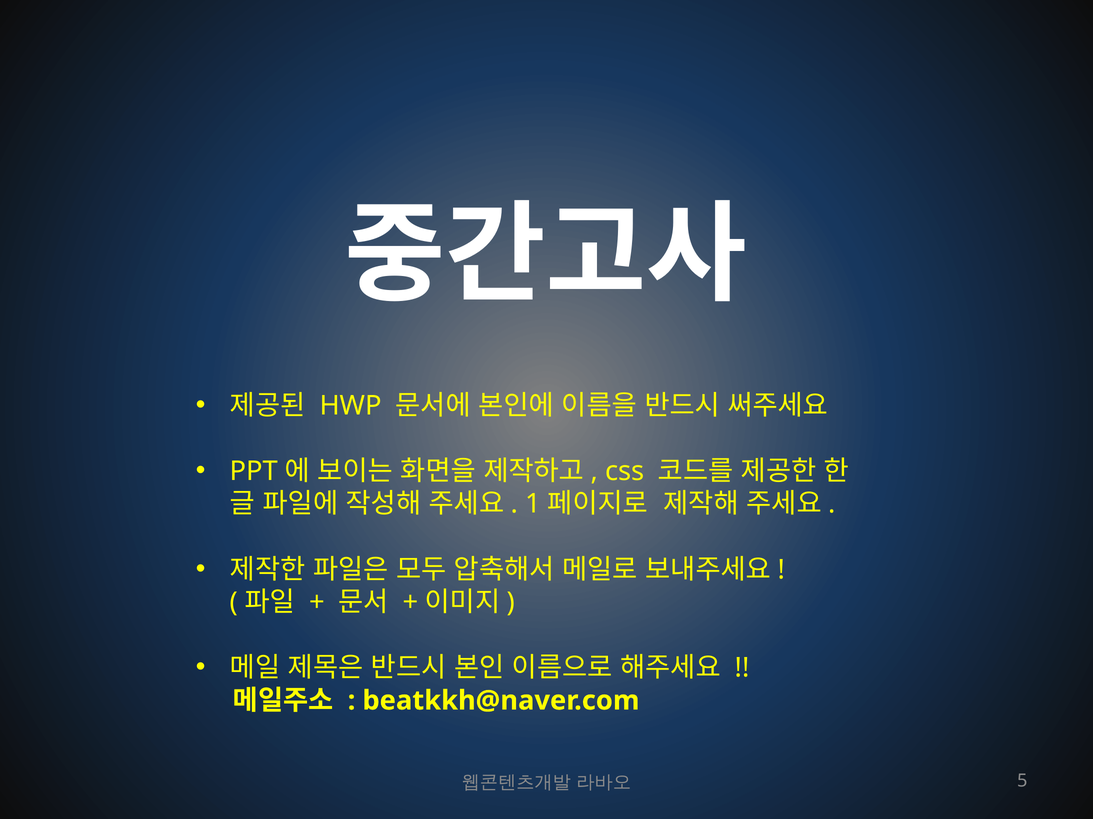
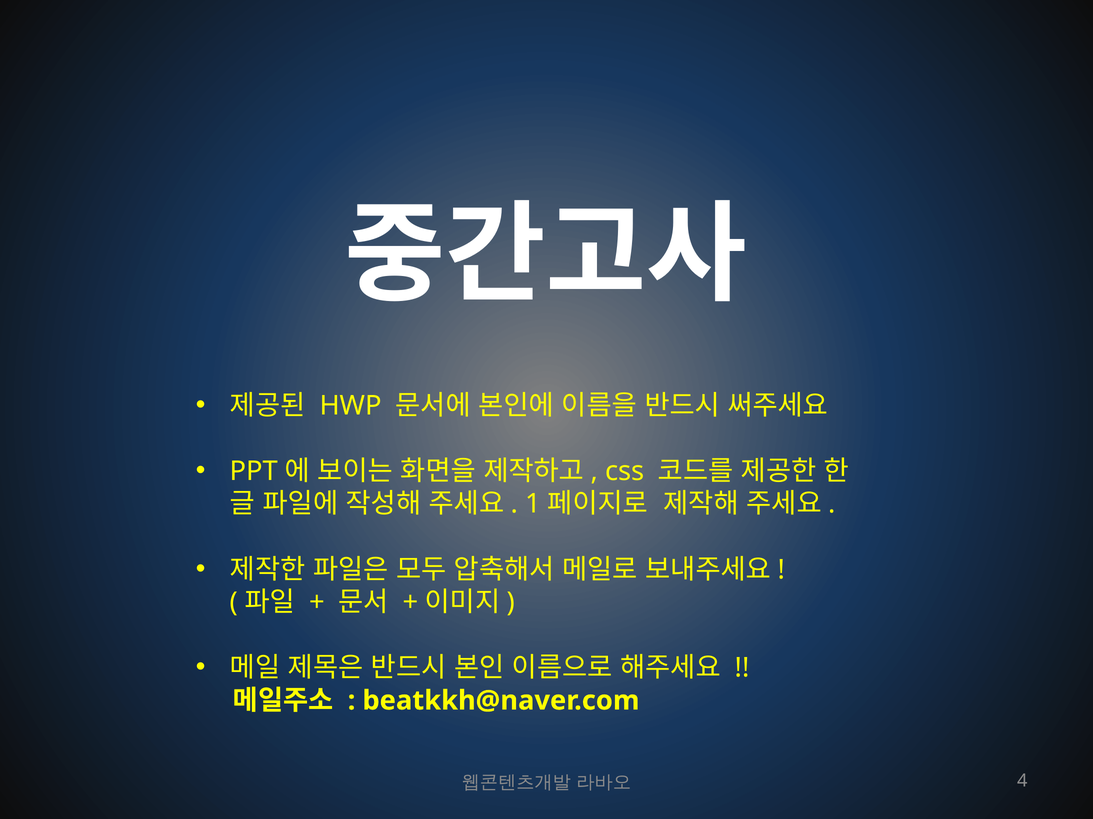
5: 5 -> 4 (1022, 781)
